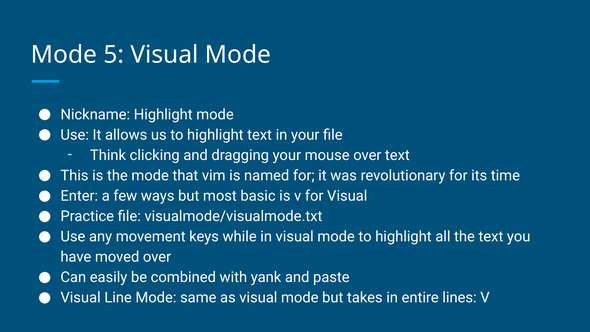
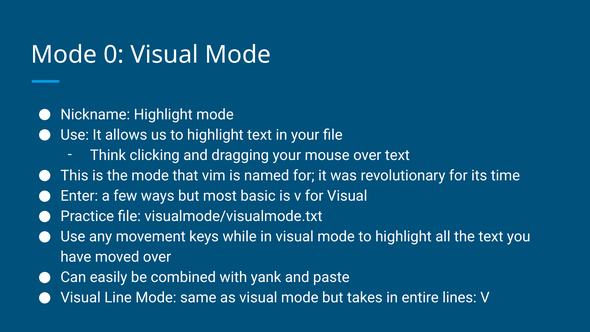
5: 5 -> 0 (114, 55)
